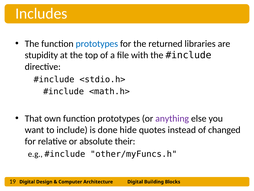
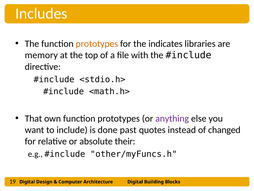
prototypes colour: blue -> orange (97, 44)
returned: returned -> indicates (165, 44)
stupidity: stupidity -> memory (41, 55)
hide: hide -> past (128, 130)
